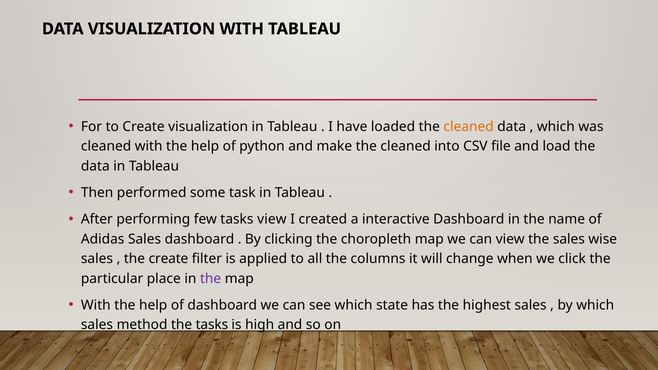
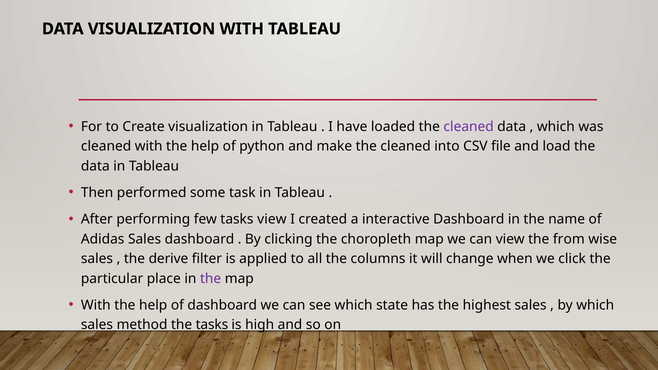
cleaned colour: orange -> purple (469, 127)
the sales: sales -> from (569, 239)
the create: create -> derive (168, 259)
